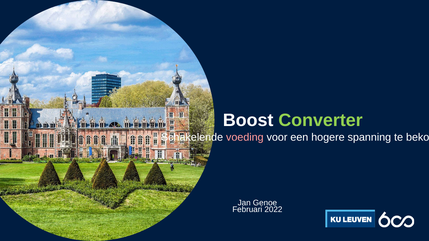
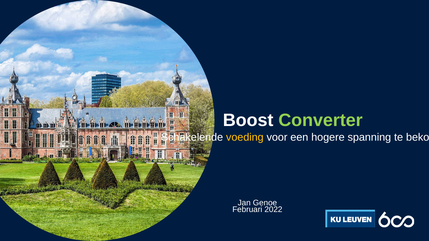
voeding colour: pink -> yellow (245, 137)
